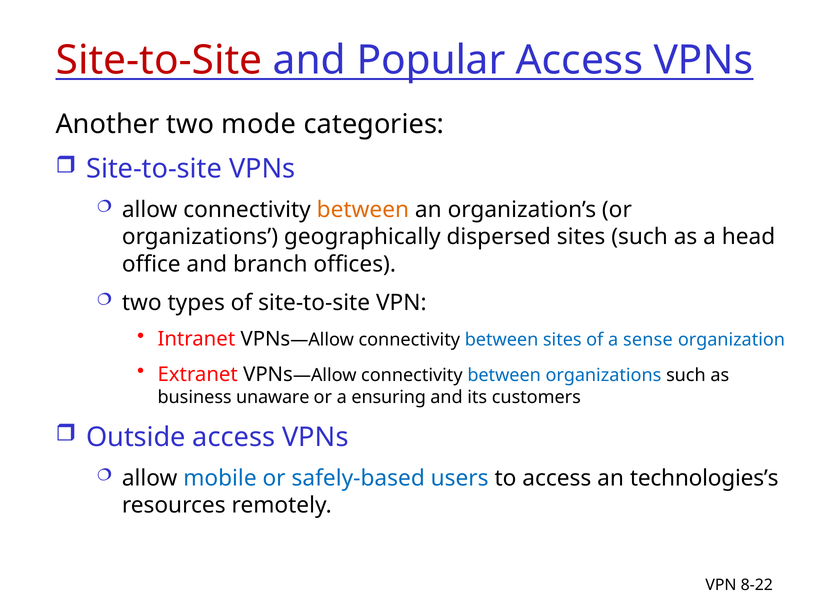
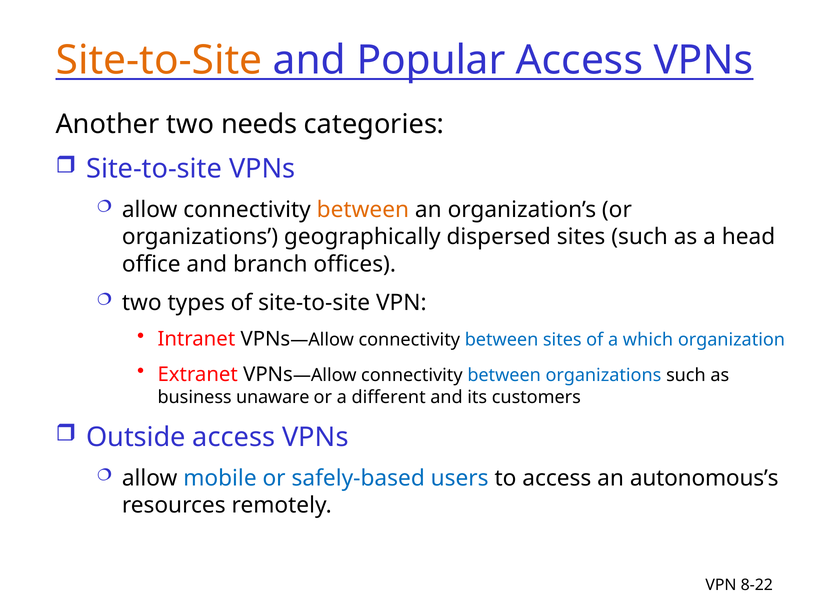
Site-to-Site colour: red -> orange (159, 61)
mode: mode -> needs (259, 124)
sense: sense -> which (648, 340)
ensuring: ensuring -> different (389, 398)
technologies’s: technologies’s -> autonomous’s (704, 478)
